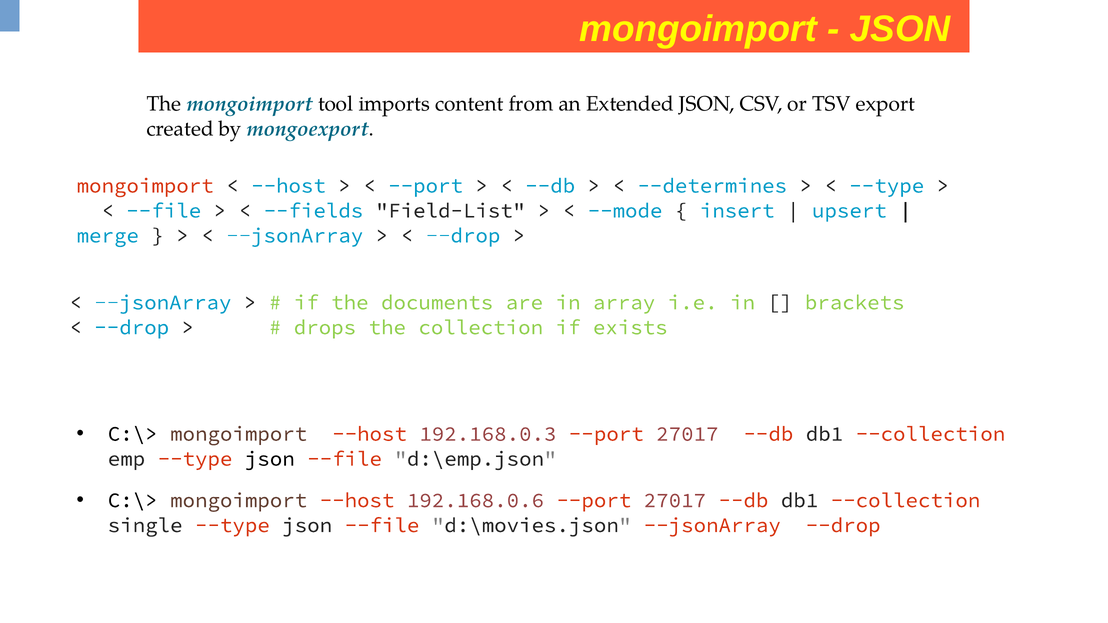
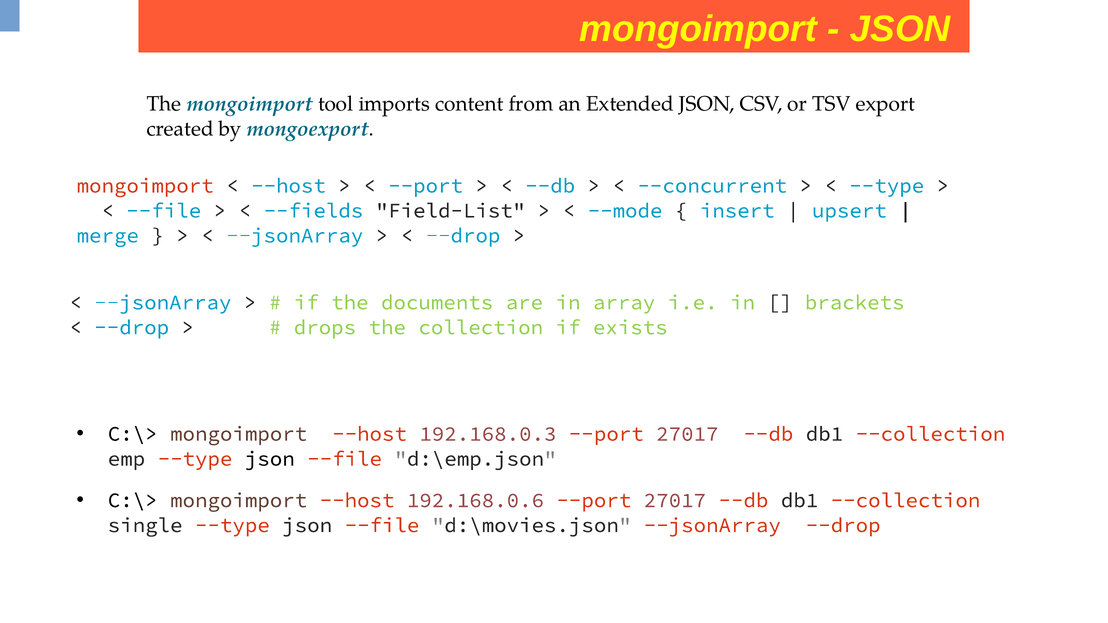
--determines: --determines -> --concurrent (712, 186)
